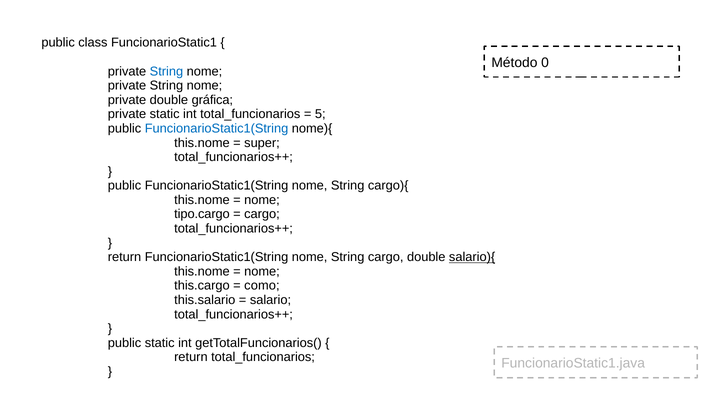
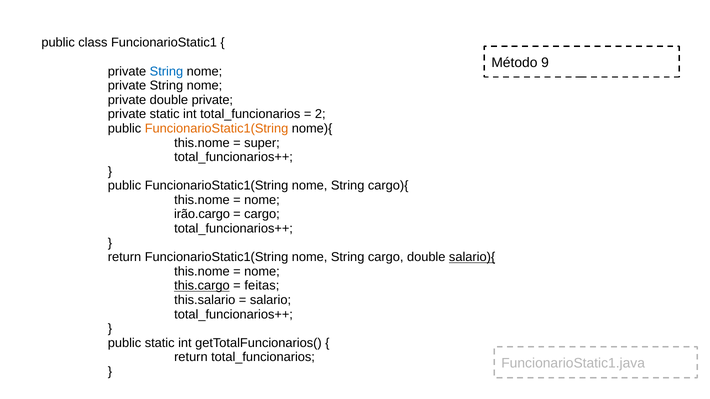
0: 0 -> 9 (545, 63)
double gráfica: gráfica -> private (212, 100)
5: 5 -> 2 (320, 114)
FuncionarioStatic1(String colour: blue -> orange (217, 129)
tipo.cargo: tipo.cargo -> irão.cargo (202, 214)
this.cargo underline: none -> present (202, 286)
como: como -> feitas (262, 286)
